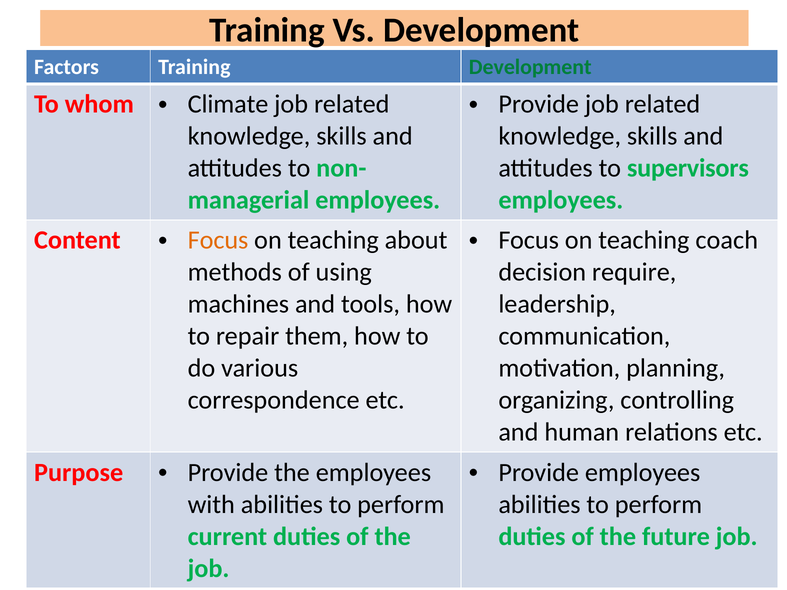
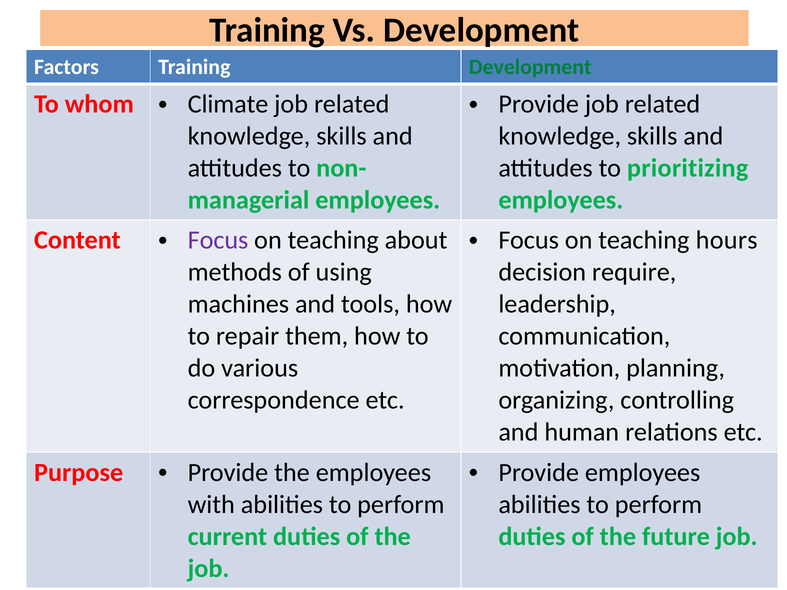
supervisors: supervisors -> prioritizing (688, 168)
coach: coach -> hours (727, 240)
Focus colour: orange -> purple (218, 240)
